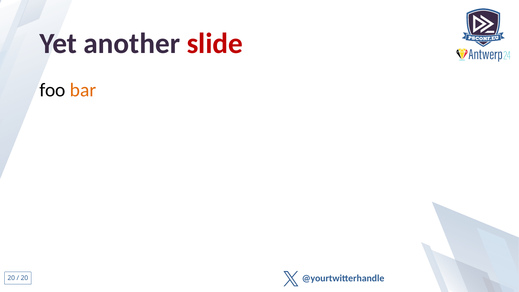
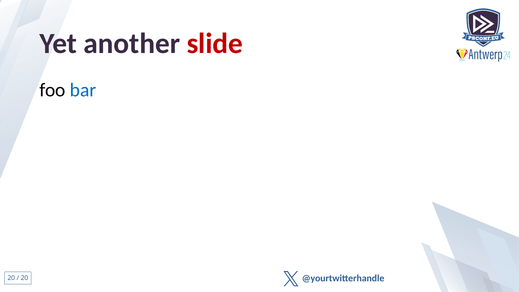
bar colour: orange -> blue (83, 90)
